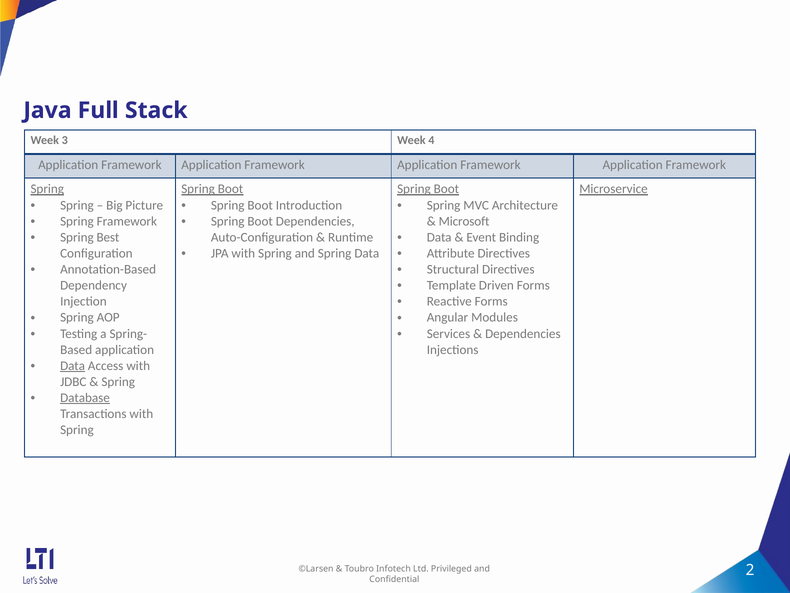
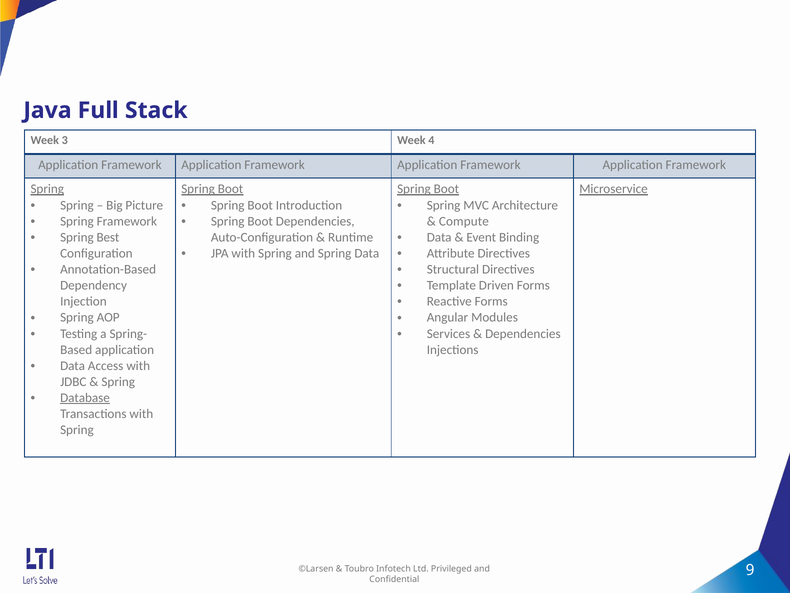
Microsoft: Microsoft -> Compute (464, 221)
Data underline: present -> none (73, 365)
2: 2 -> 9 (750, 570)
